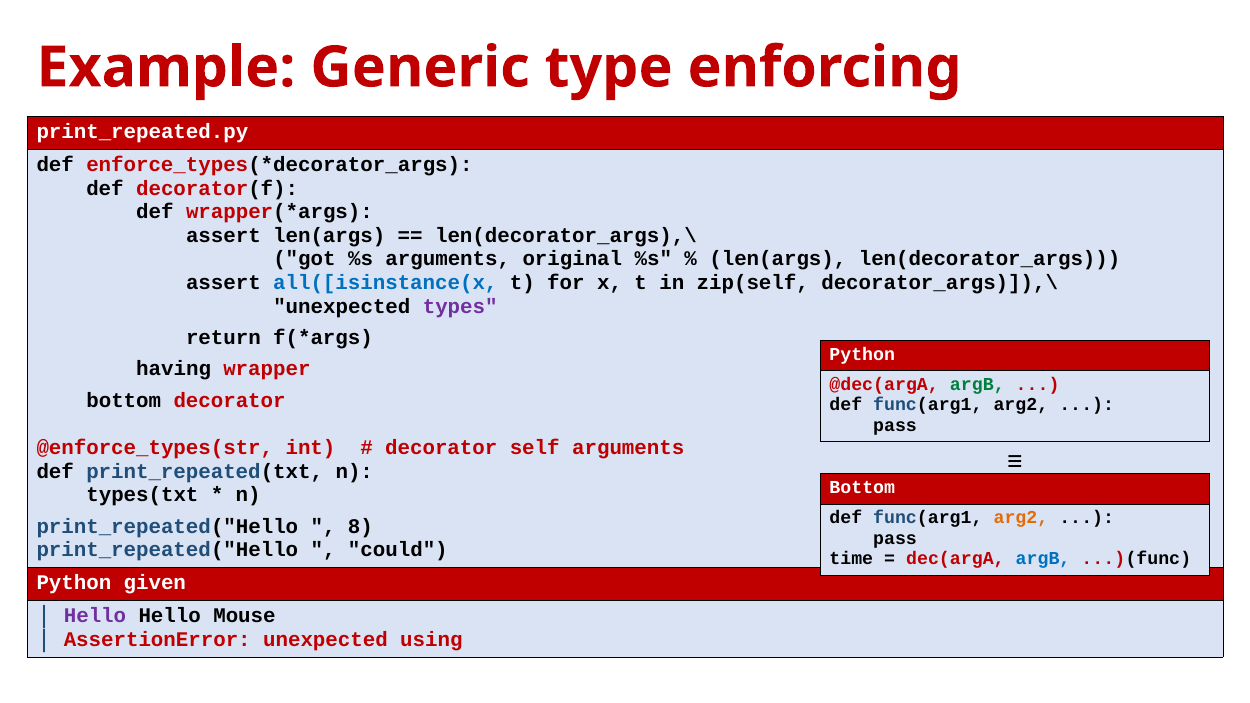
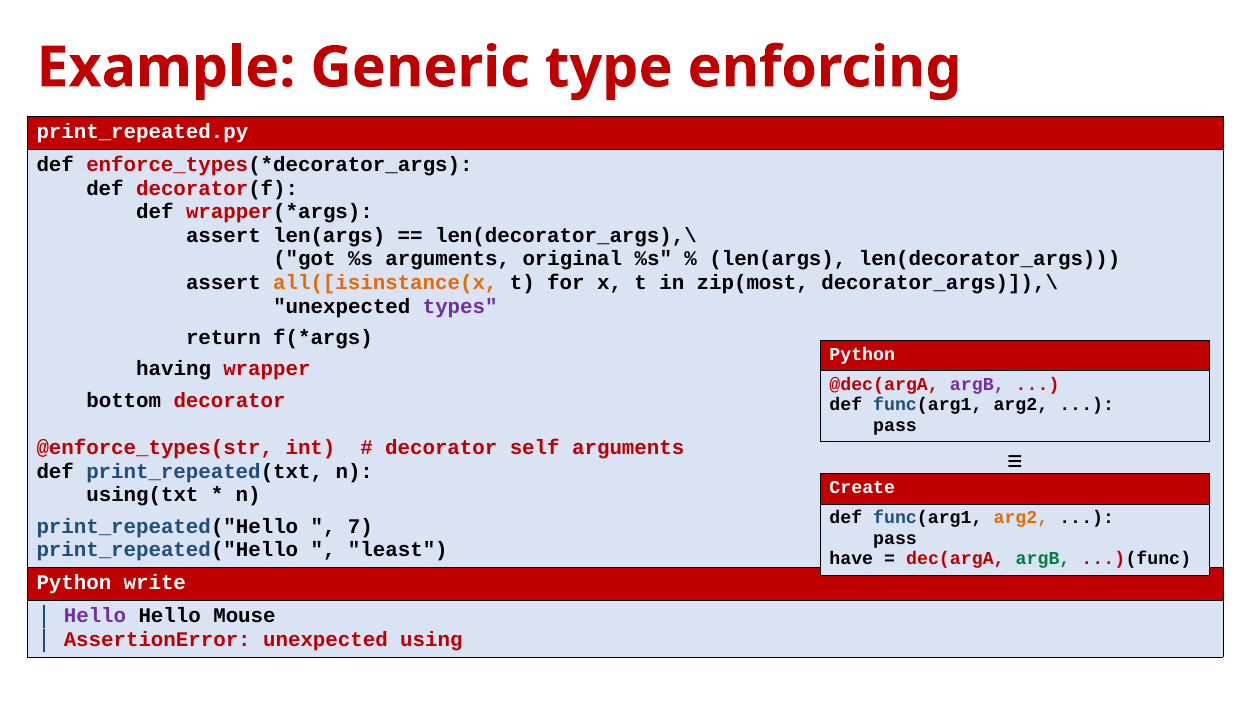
all([isinstance(x colour: blue -> orange (385, 283)
zip(self: zip(self -> zip(most (753, 283)
argB colour: green -> purple (977, 384)
Bottom: Bottom -> Create (862, 488)
types(txt: types(txt -> using(txt (142, 495)
8: 8 -> 7 (360, 526)
could: could -> least (398, 550)
time: time -> have (851, 559)
argB colour: blue -> green (1043, 559)
given: given -> write (155, 583)
